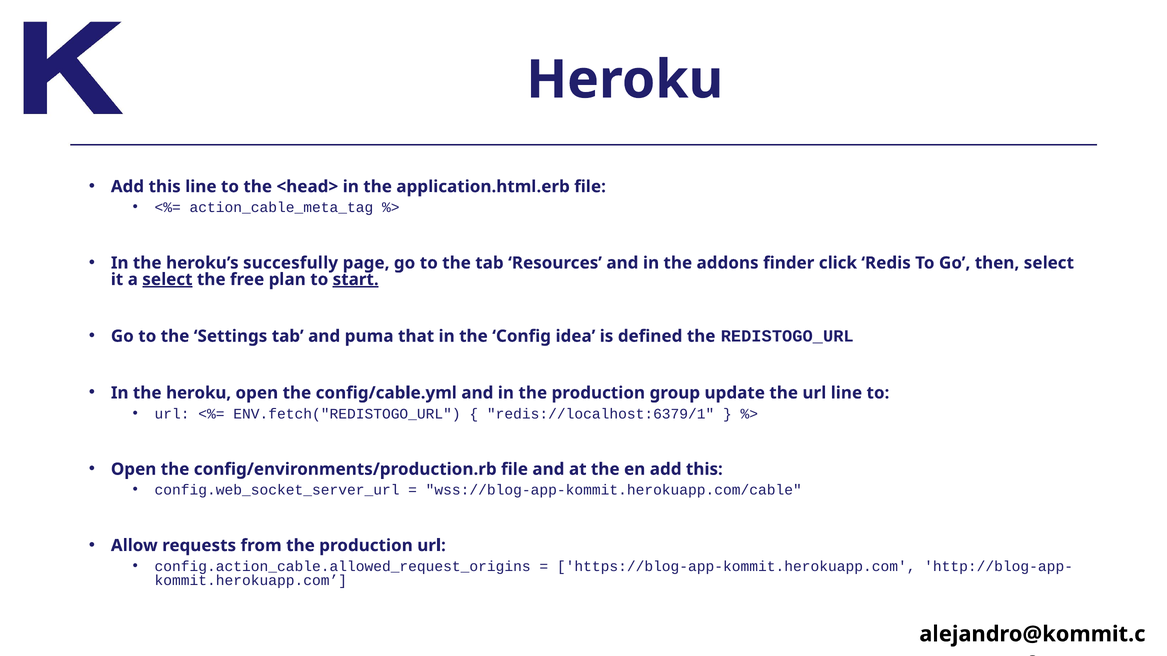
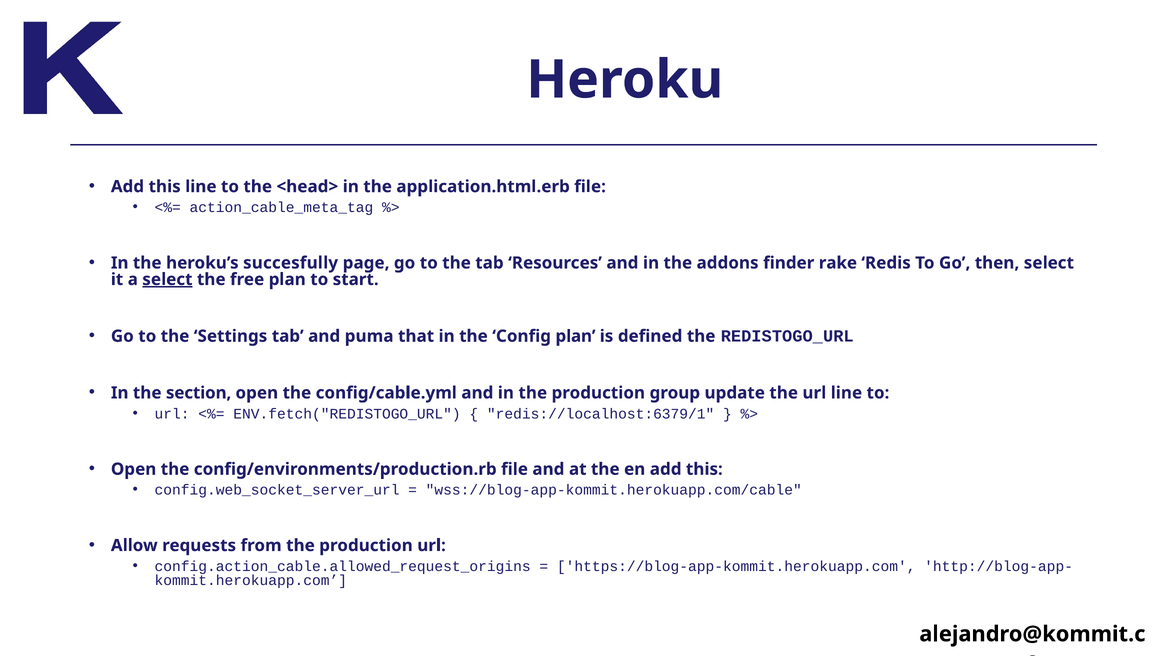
click: click -> rake (838, 263)
start underline: present -> none (356, 280)
Config idea: idea -> plan (576, 336)
the heroku: heroku -> section (199, 393)
